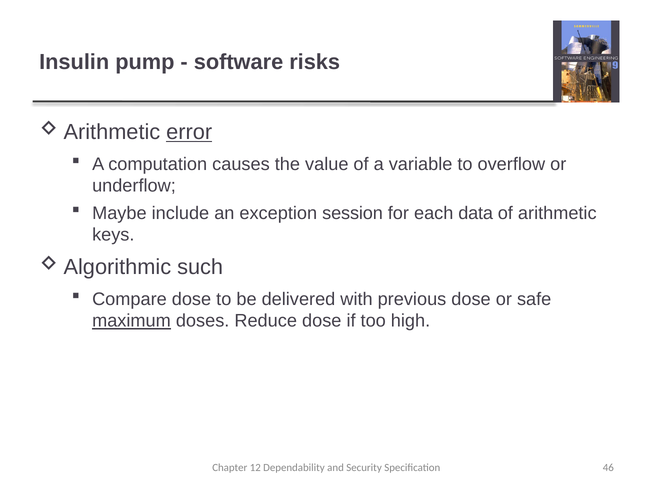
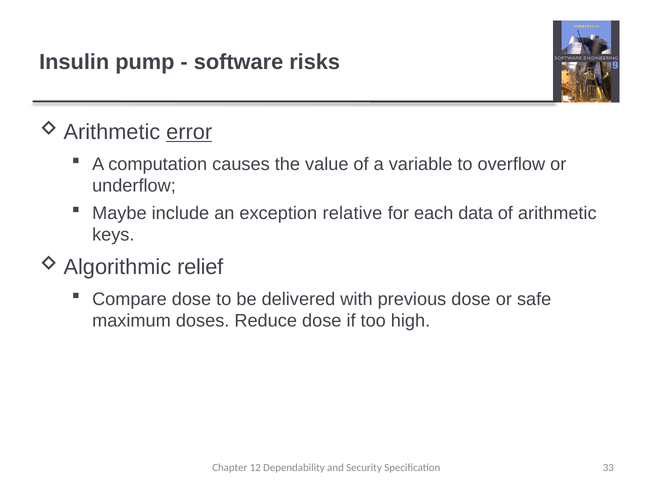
session: session -> relative (352, 213)
such: such -> relief (200, 267)
maximum underline: present -> none (131, 321)
46: 46 -> 33 (608, 468)
